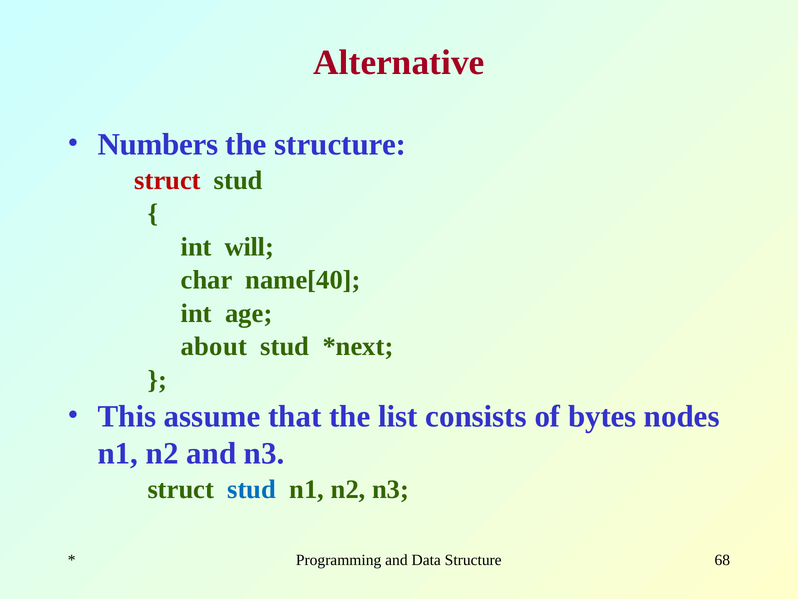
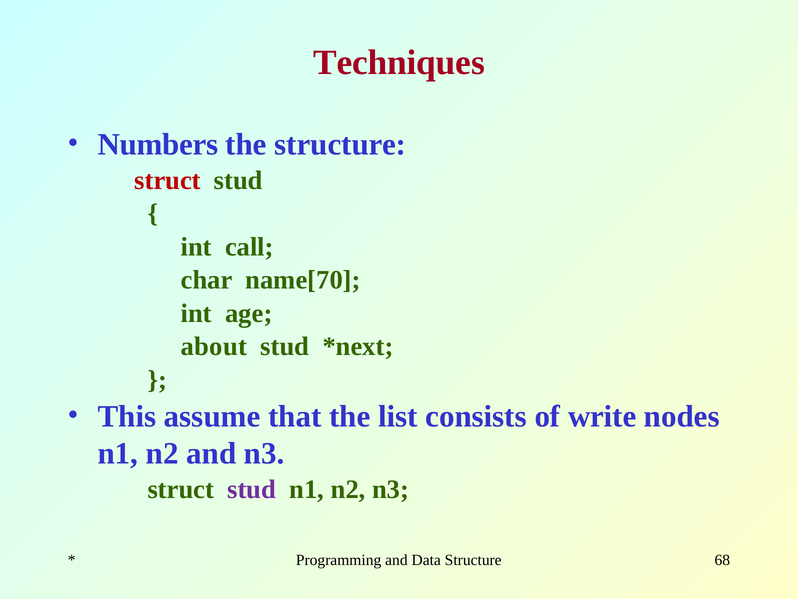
Alternative: Alternative -> Techniques (399, 62)
will: will -> call (249, 247)
name[40: name[40 -> name[70 (303, 280)
bytes: bytes -> write (602, 416)
stud colour: blue -> purple (252, 489)
